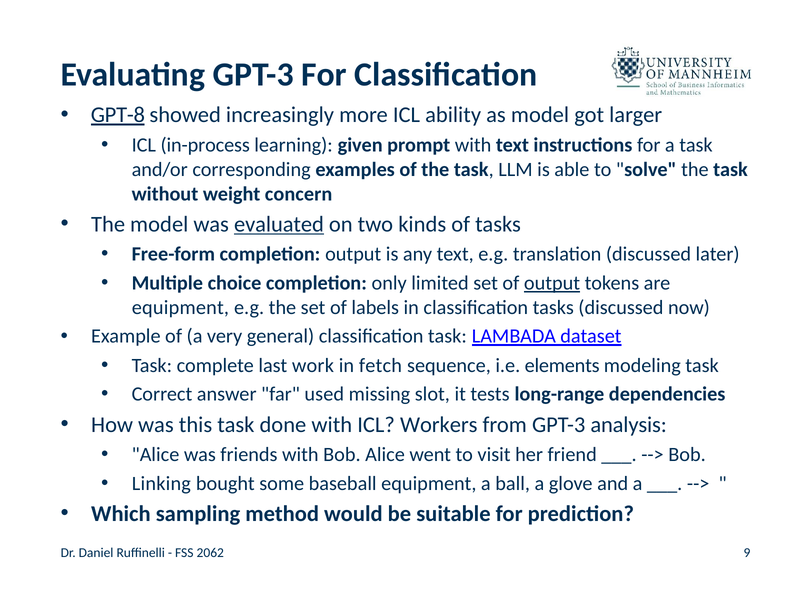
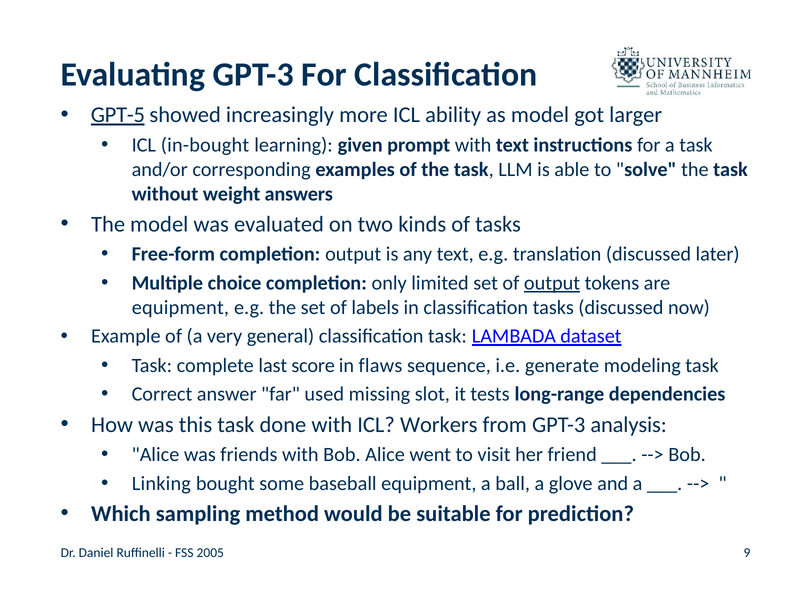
GPT-8: GPT-8 -> GPT-5 (118, 115)
in-process: in-process -> in-bought (205, 145)
concern: concern -> answers (299, 194)
evaluated underline: present -> none (279, 224)
work: work -> score (313, 366)
fetch: fetch -> flaws (380, 366)
elements: elements -> generate (562, 366)
2062: 2062 -> 2005 (210, 553)
